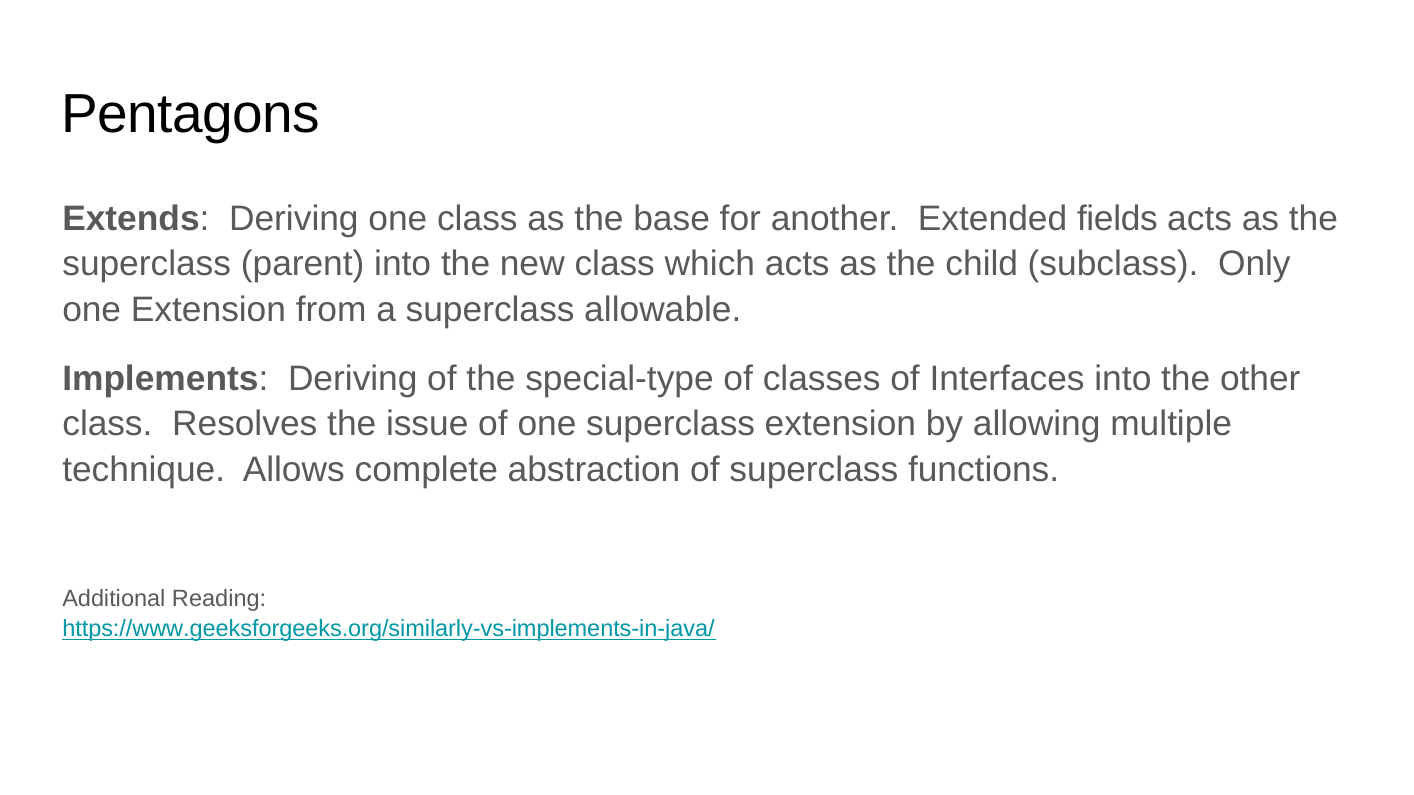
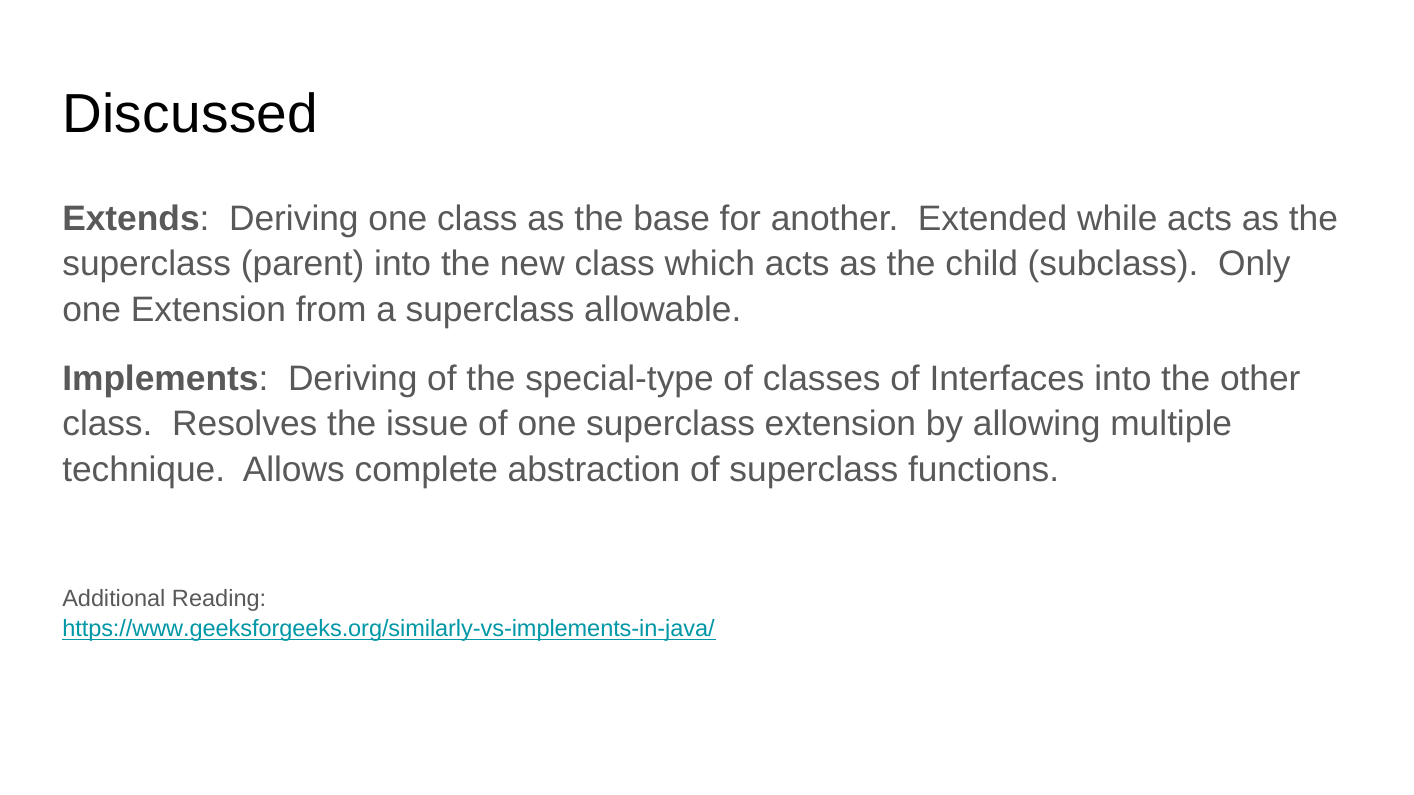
Pentagons: Pentagons -> Discussed (190, 115)
fields: fields -> while (1117, 219)
